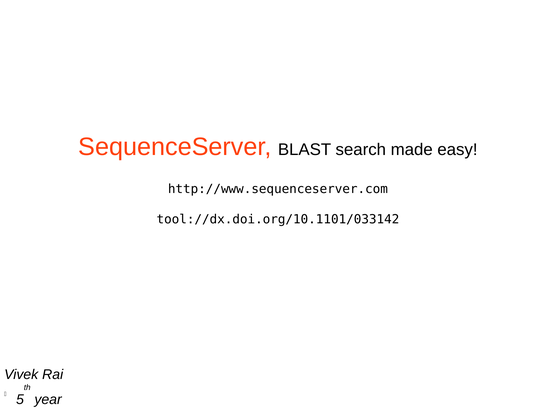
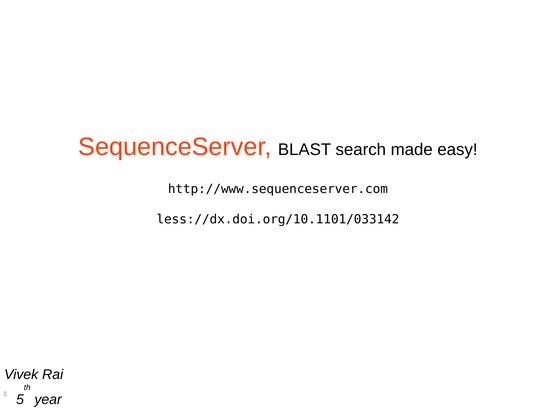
tool://dx.doi.org/10.1101/033142: tool://dx.doi.org/10.1101/033142 -> less://dx.doi.org/10.1101/033142 (278, 219)
